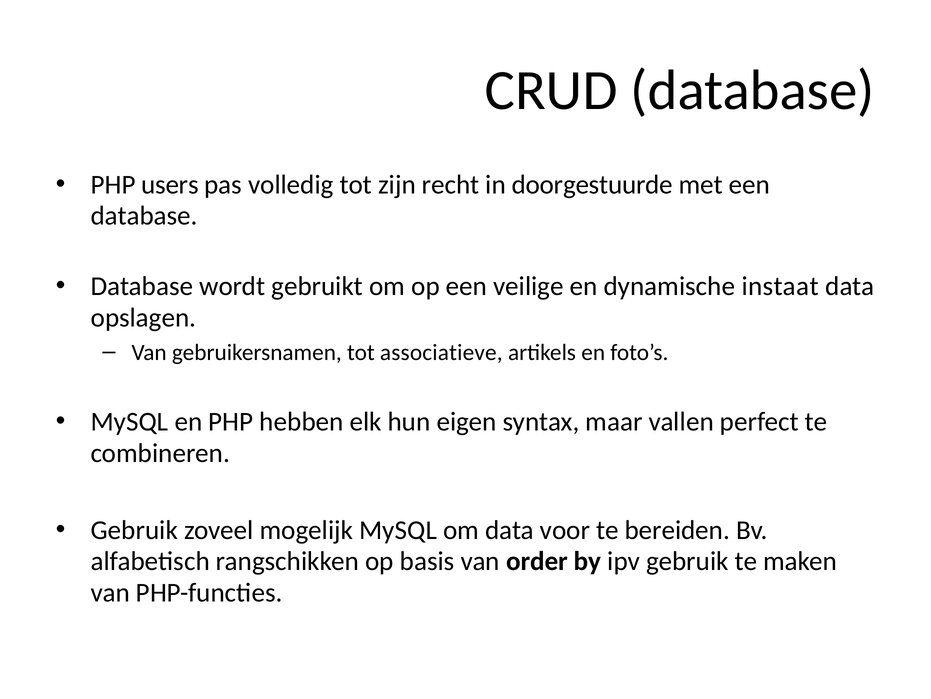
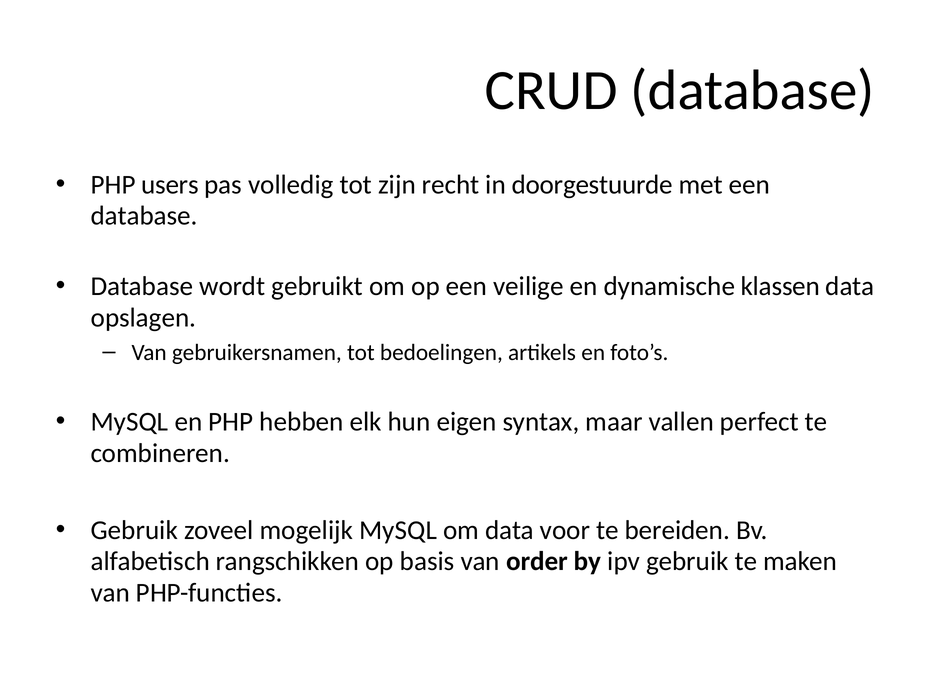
instaat: instaat -> klassen (780, 286)
associatieve: associatieve -> bedoelingen (441, 352)
